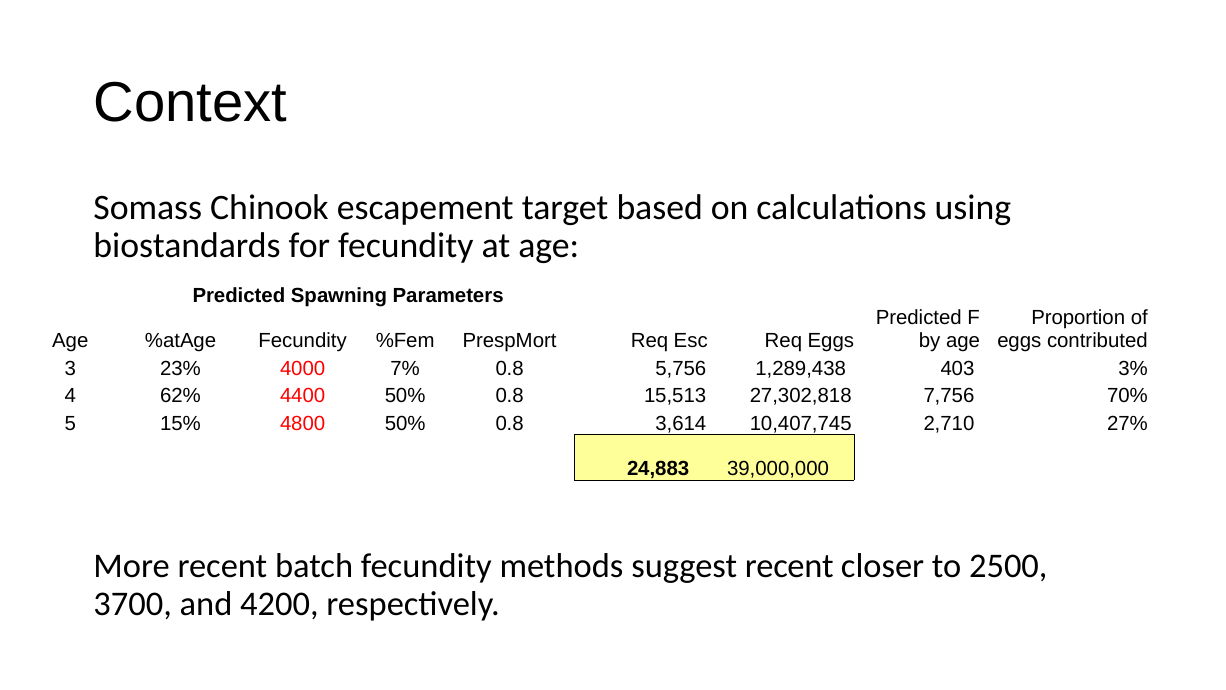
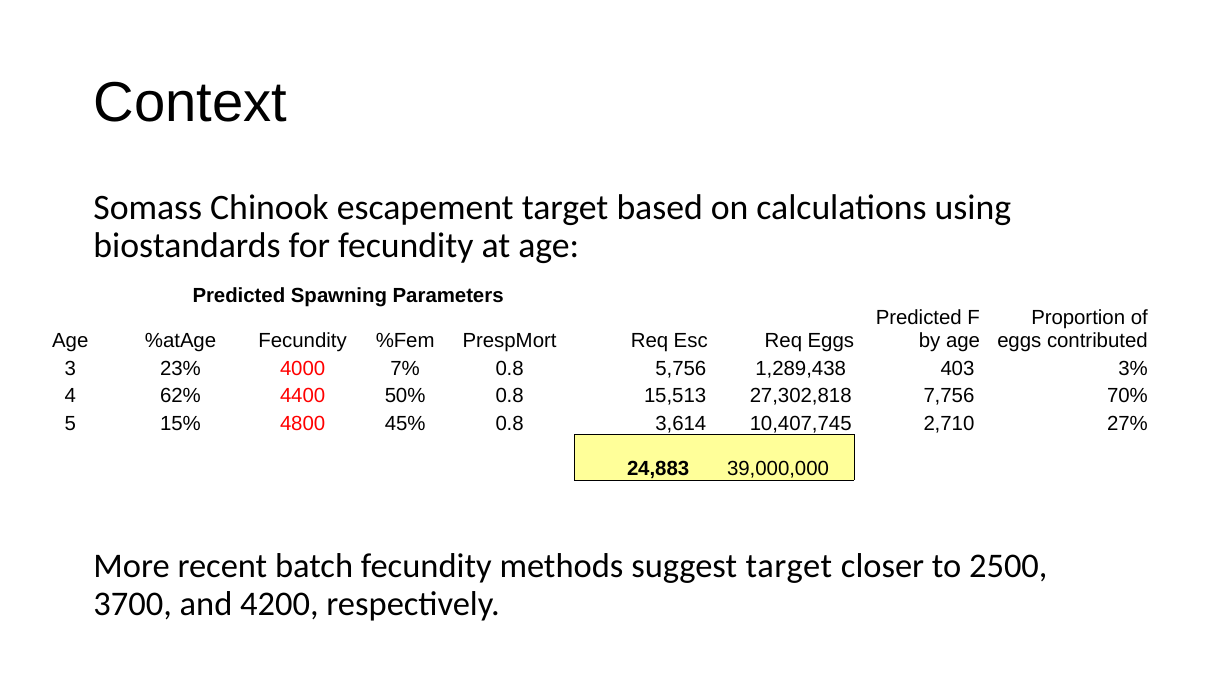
4800 50%: 50% -> 45% (405, 423)
suggest recent: recent -> target (789, 566)
